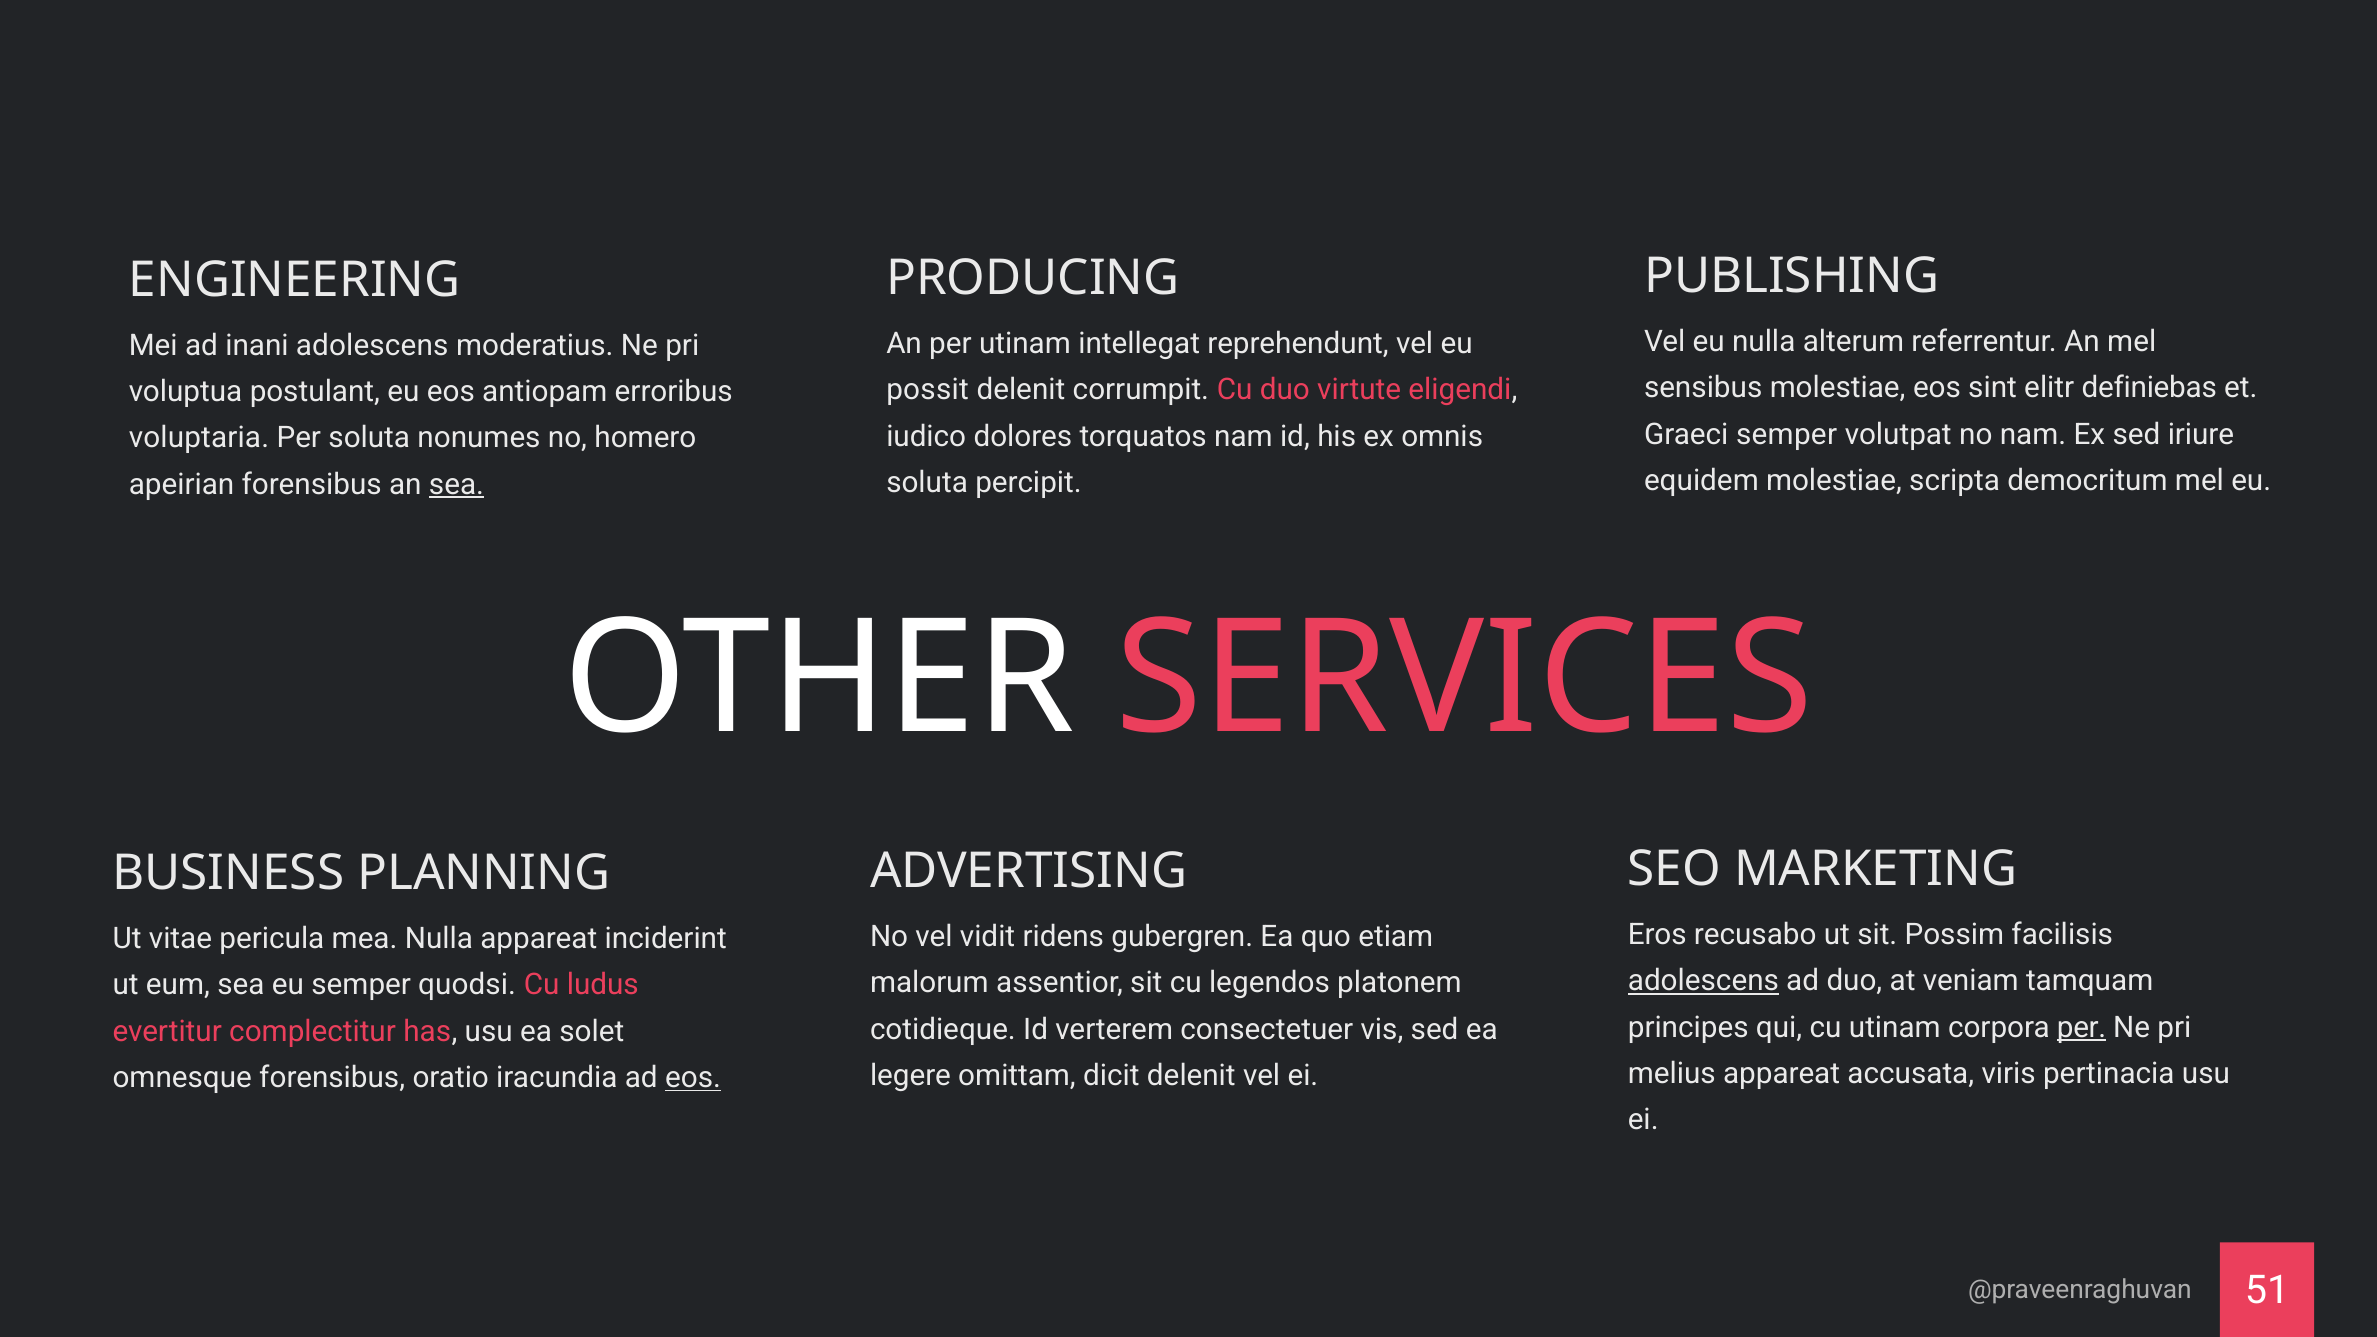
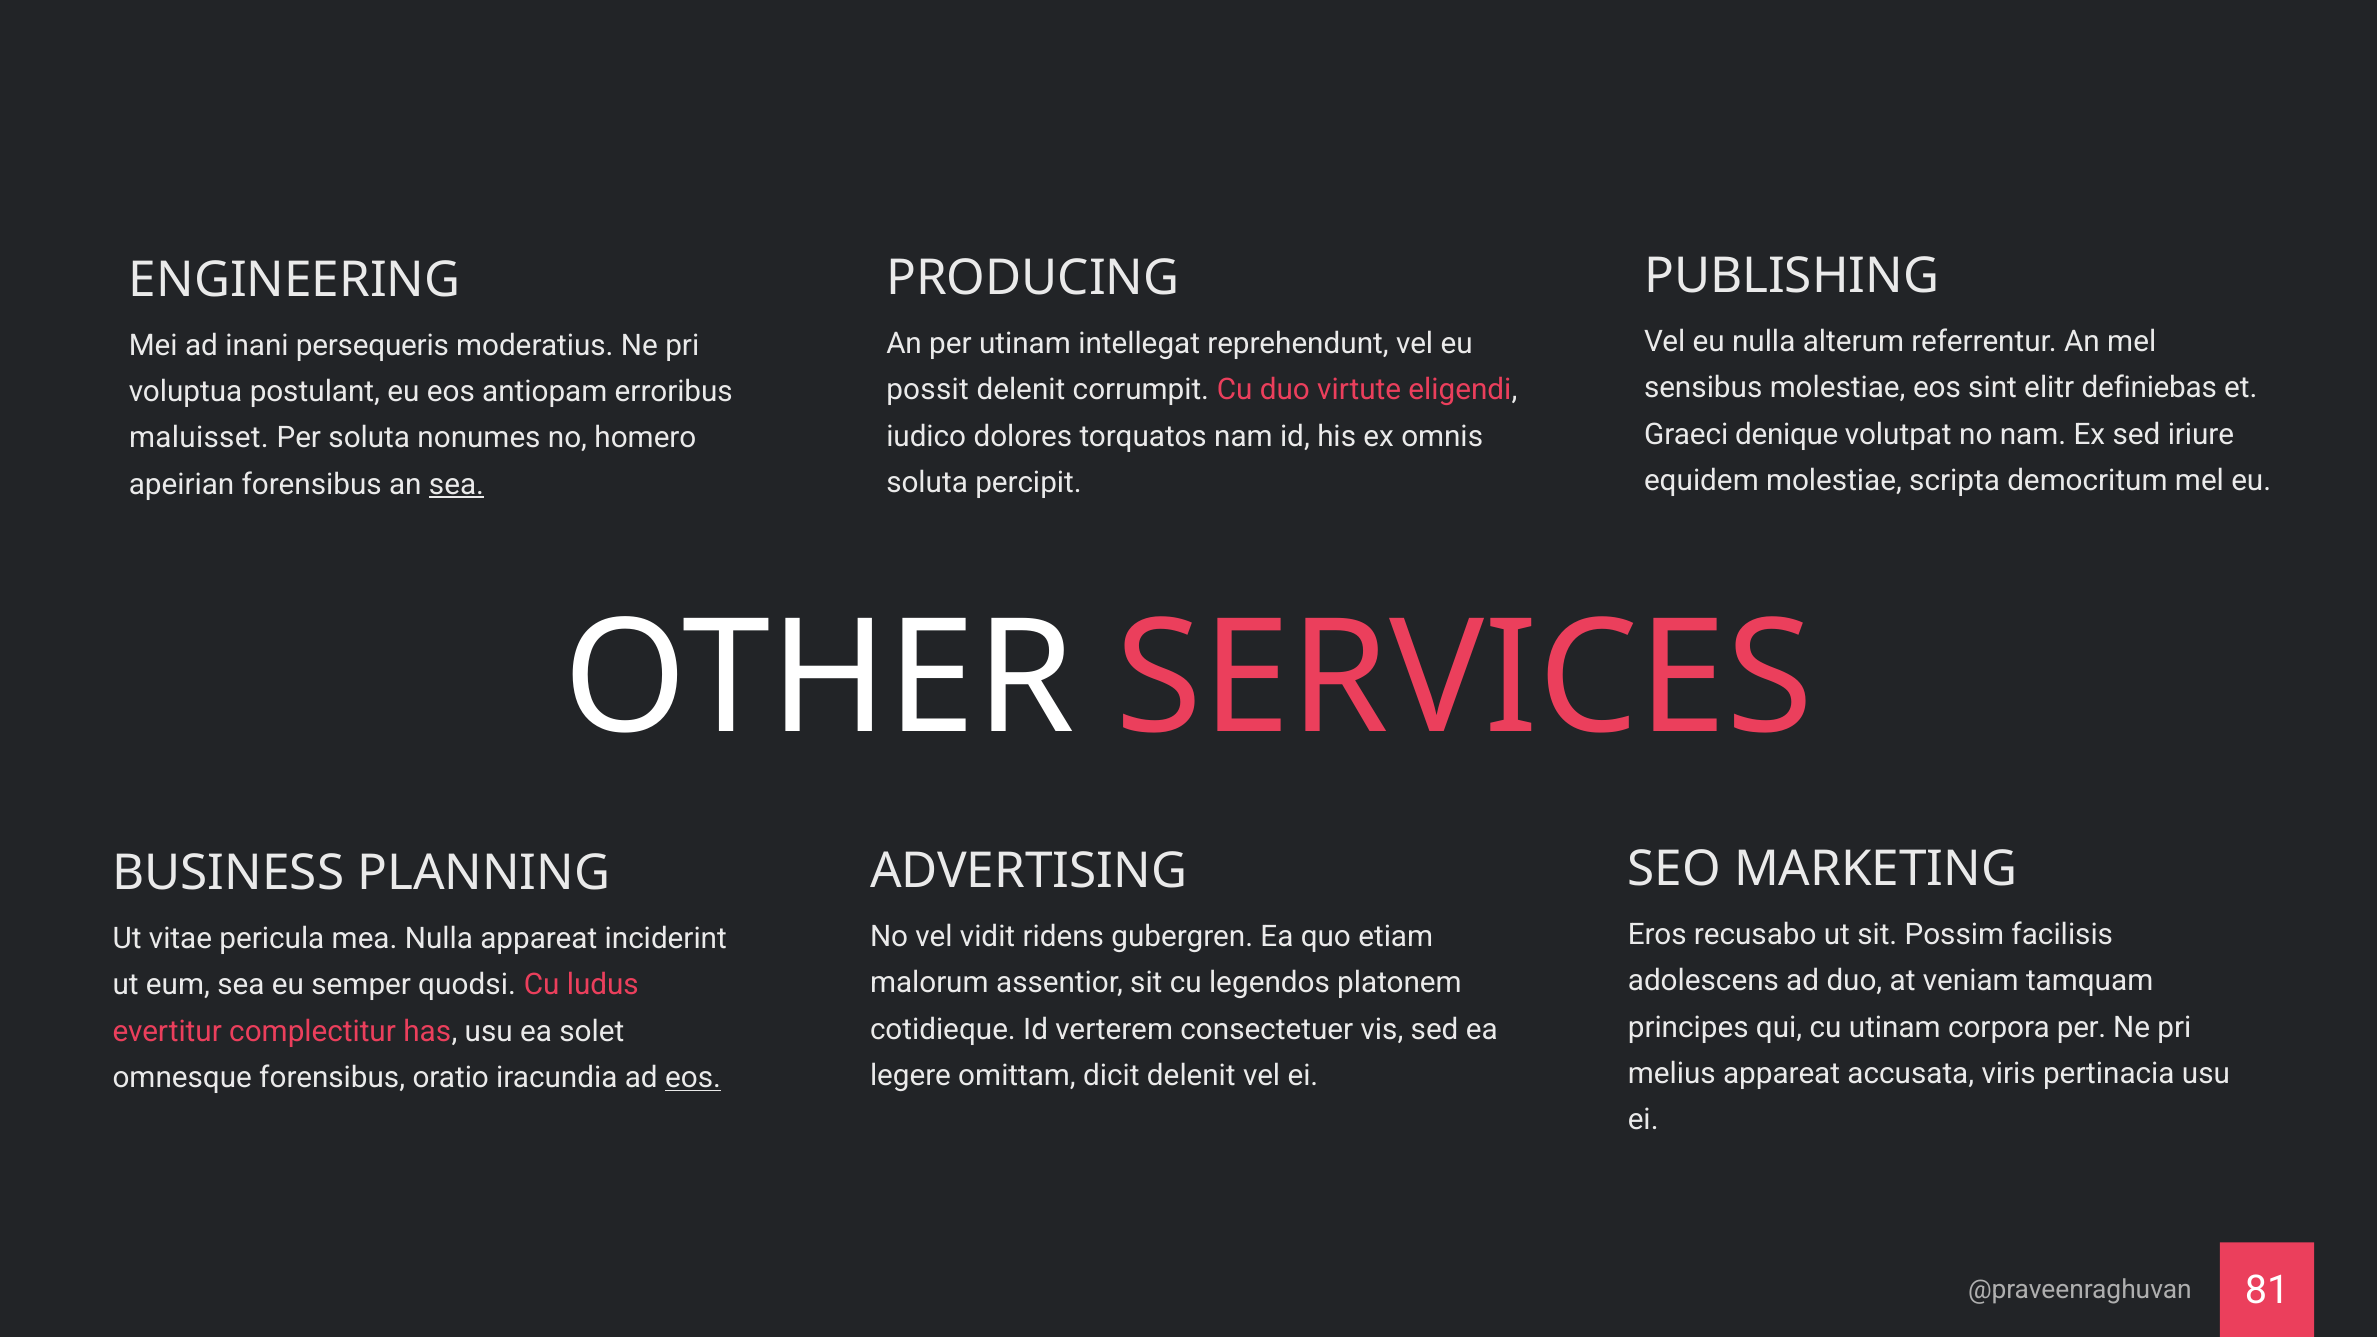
inani adolescens: adolescens -> persequeris (372, 345)
Graeci semper: semper -> denique (1787, 434)
voluptaria: voluptaria -> maluisset (199, 438)
adolescens underline: present -> none (1703, 981)
per underline: present -> none (2082, 1027)
51: 51 -> 81 (2267, 1291)
